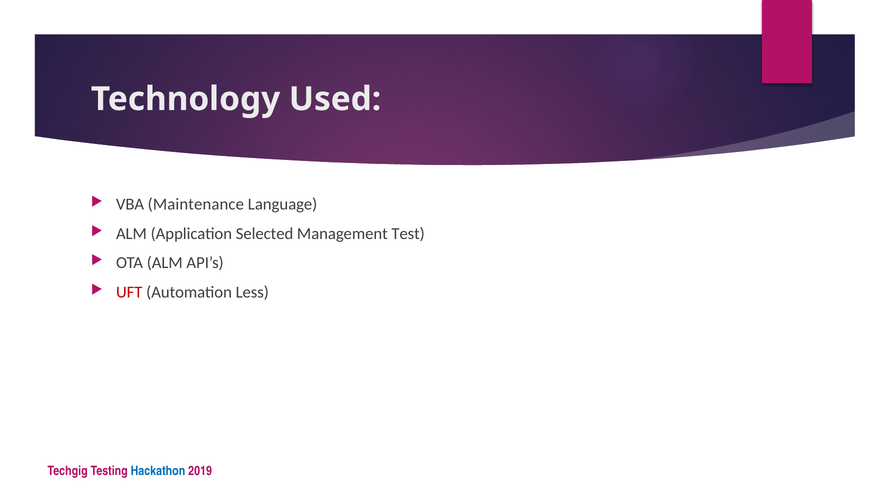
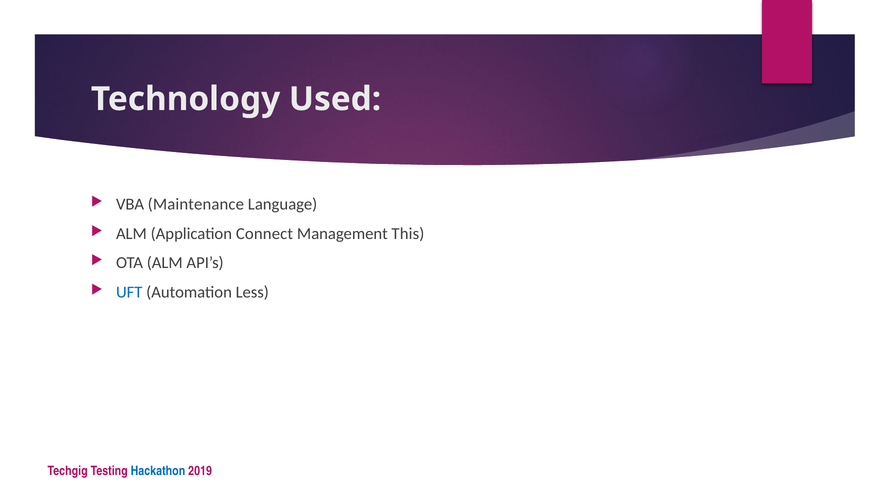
Selected: Selected -> Connect (264, 234)
Test: Test -> This (408, 234)
UFT colour: red -> blue (129, 292)
